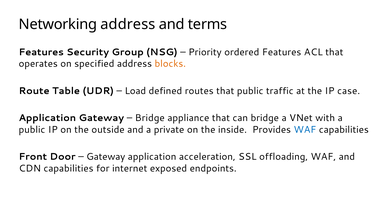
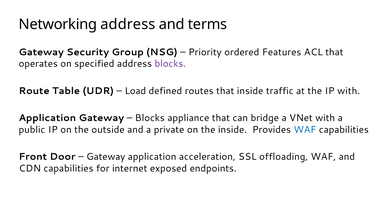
Features: Features -> Gateway (41, 52)
blocks colour: orange -> purple (170, 64)
that public: public -> inside (250, 91)
IP case: case -> with (349, 91)
Bridge: Bridge -> Blocks (150, 118)
